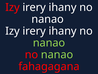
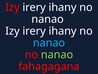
nanao colour: light green -> light blue (49, 43)
